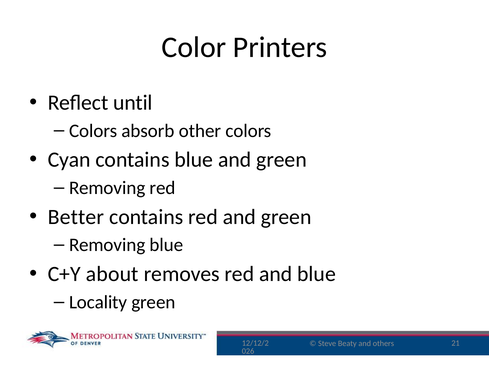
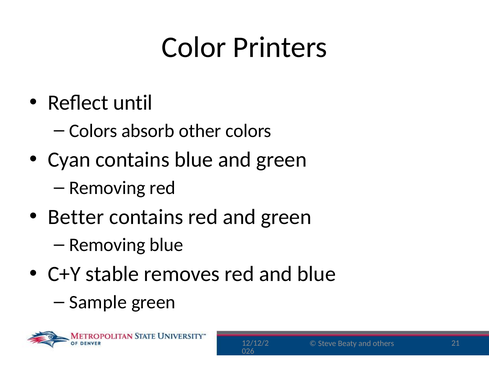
about: about -> stable (112, 274)
Locality: Locality -> Sample (98, 302)
